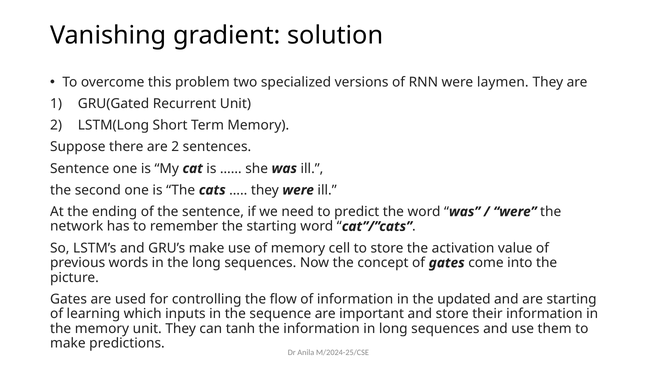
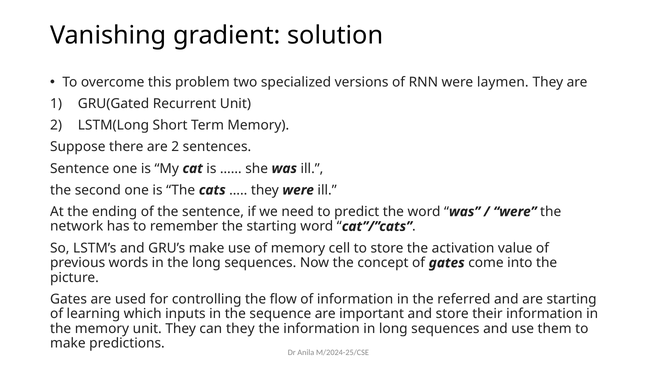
updated: updated -> referred (464, 300)
can tanh: tanh -> they (240, 329)
